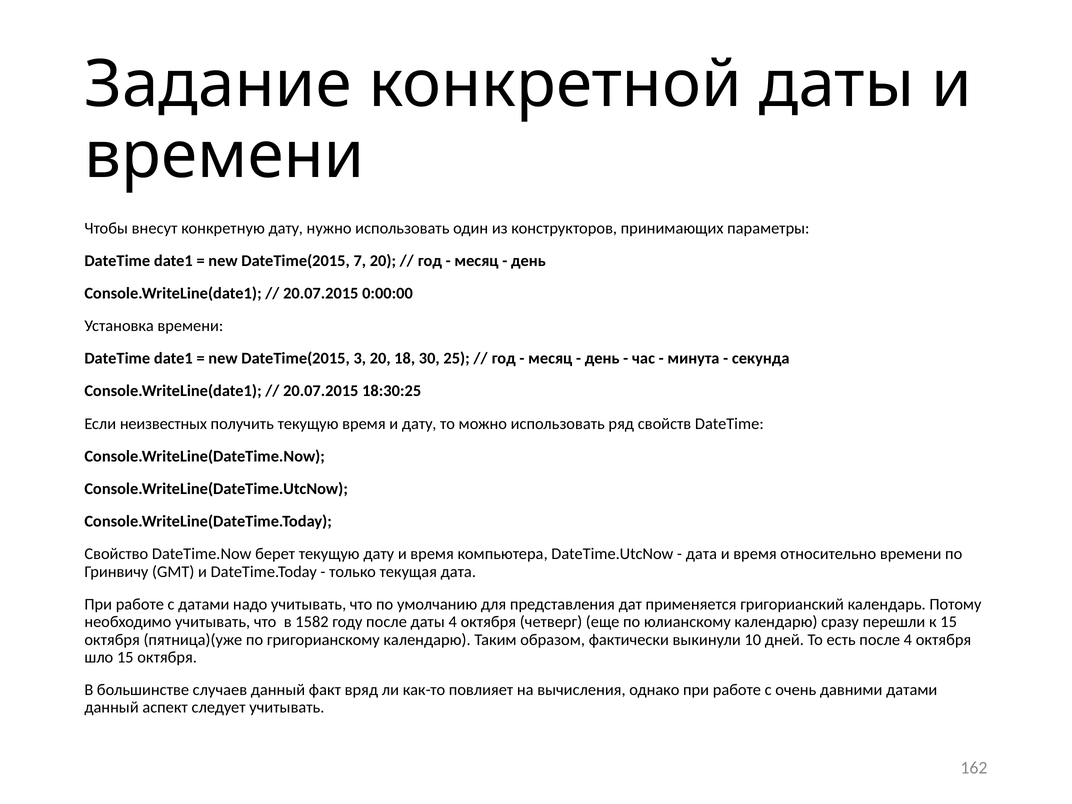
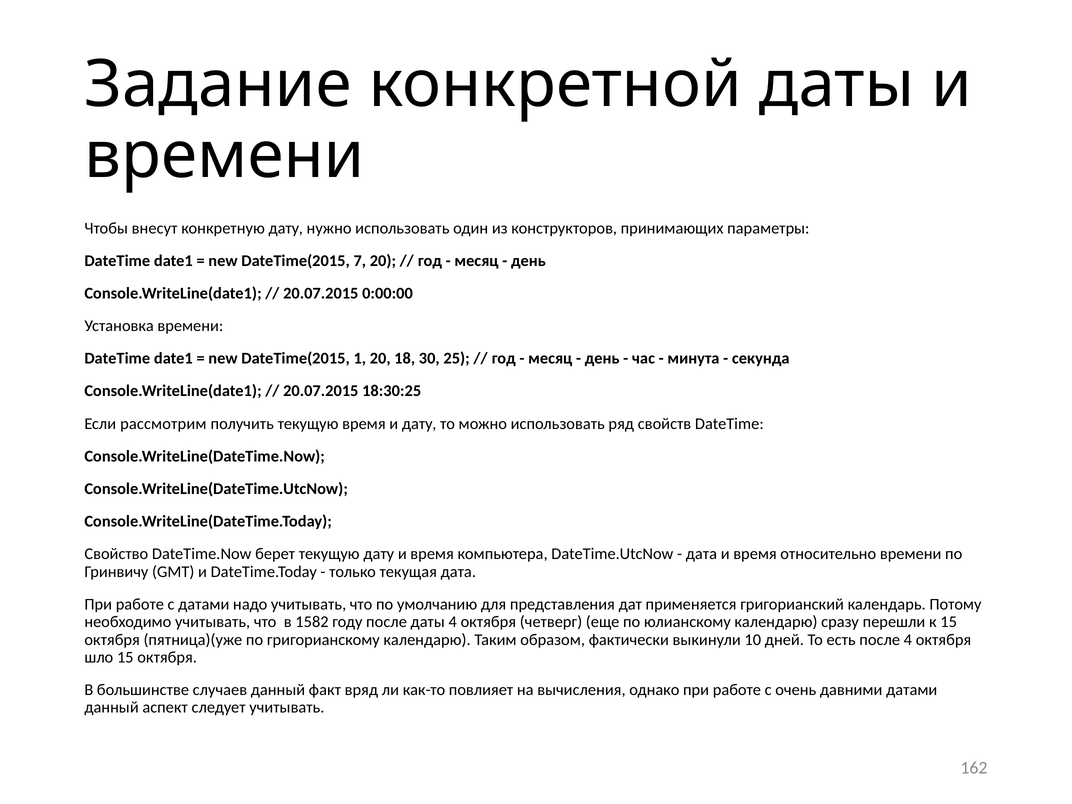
3: 3 -> 1 (360, 358)
неизвестных: неизвестных -> рассмотрим (163, 424)
